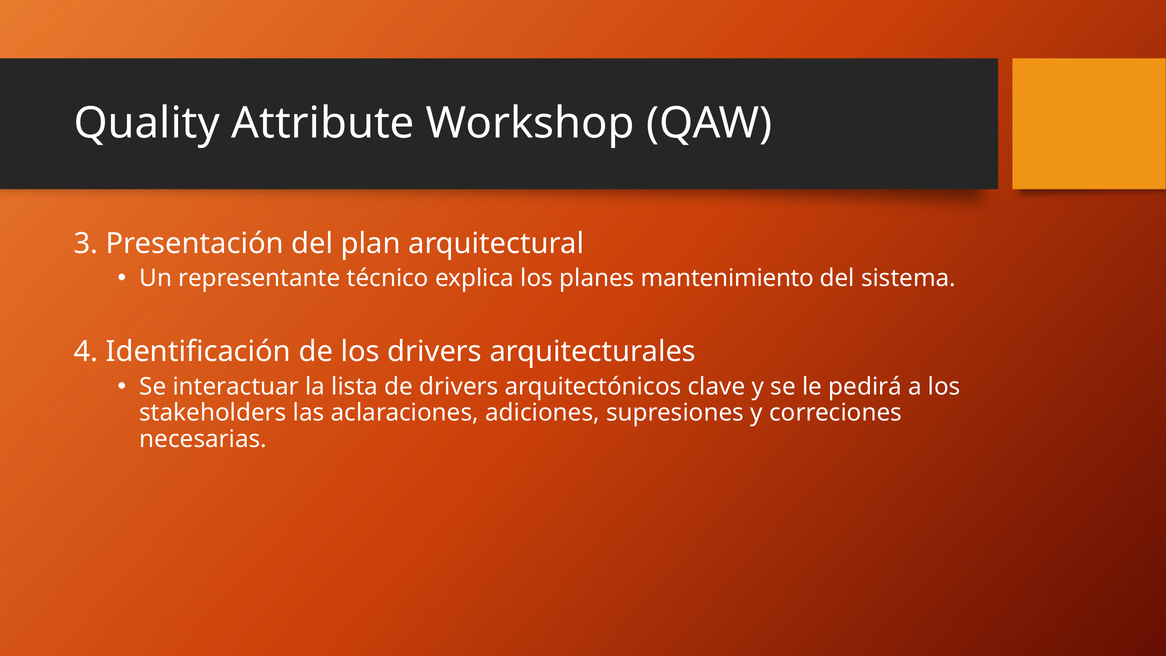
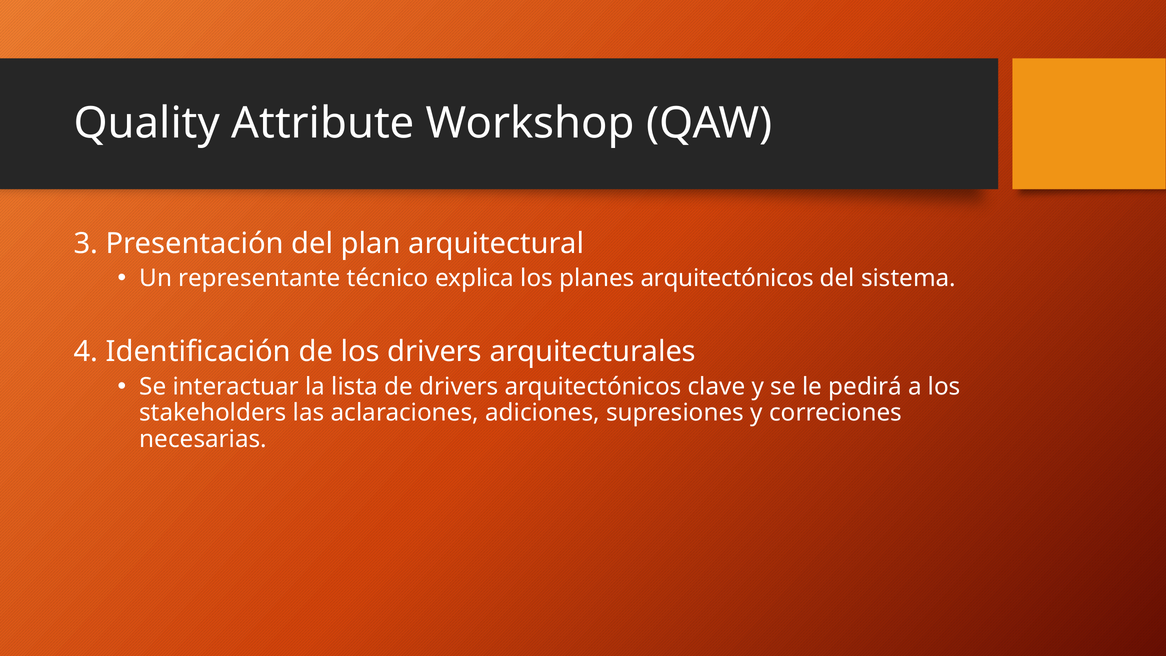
planes mantenimiento: mantenimiento -> arquitectónicos (727, 278)
